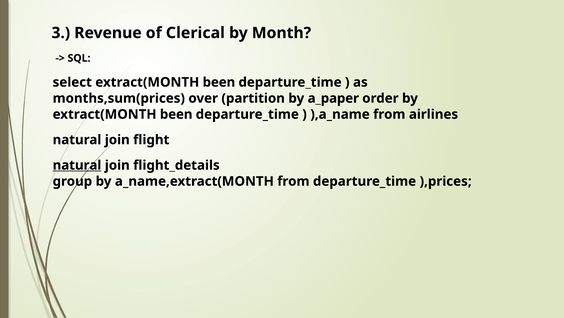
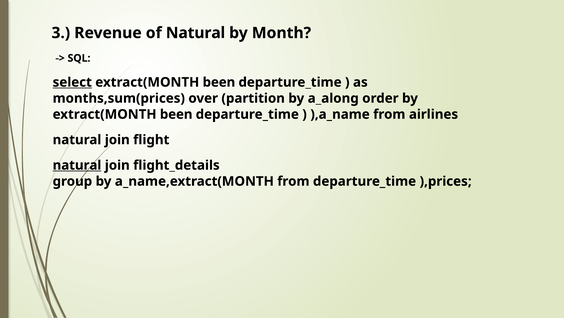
of Clerical: Clerical -> Natural (196, 33)
select underline: none -> present (72, 82)
a_paper: a_paper -> a_along (333, 98)
